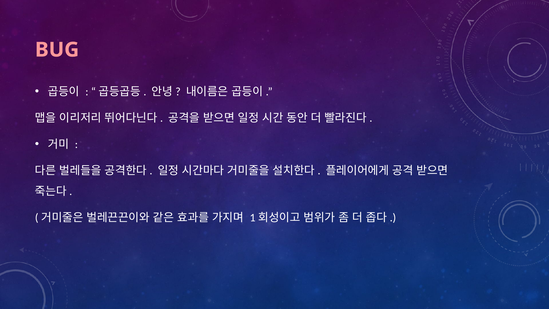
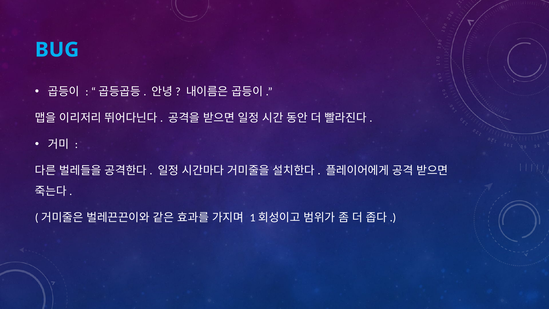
BUG colour: pink -> light blue (57, 50)
